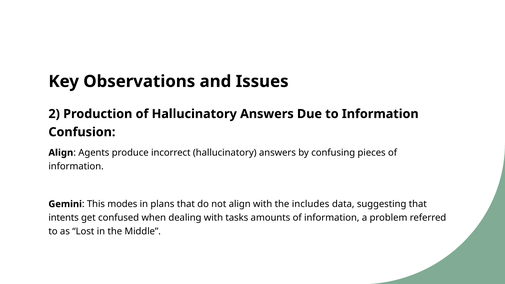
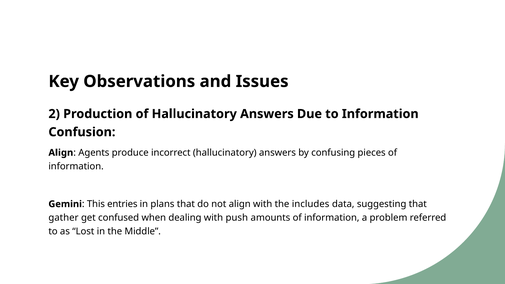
modes: modes -> entries (122, 204)
intents: intents -> gather (63, 218)
tasks: tasks -> push (237, 218)
